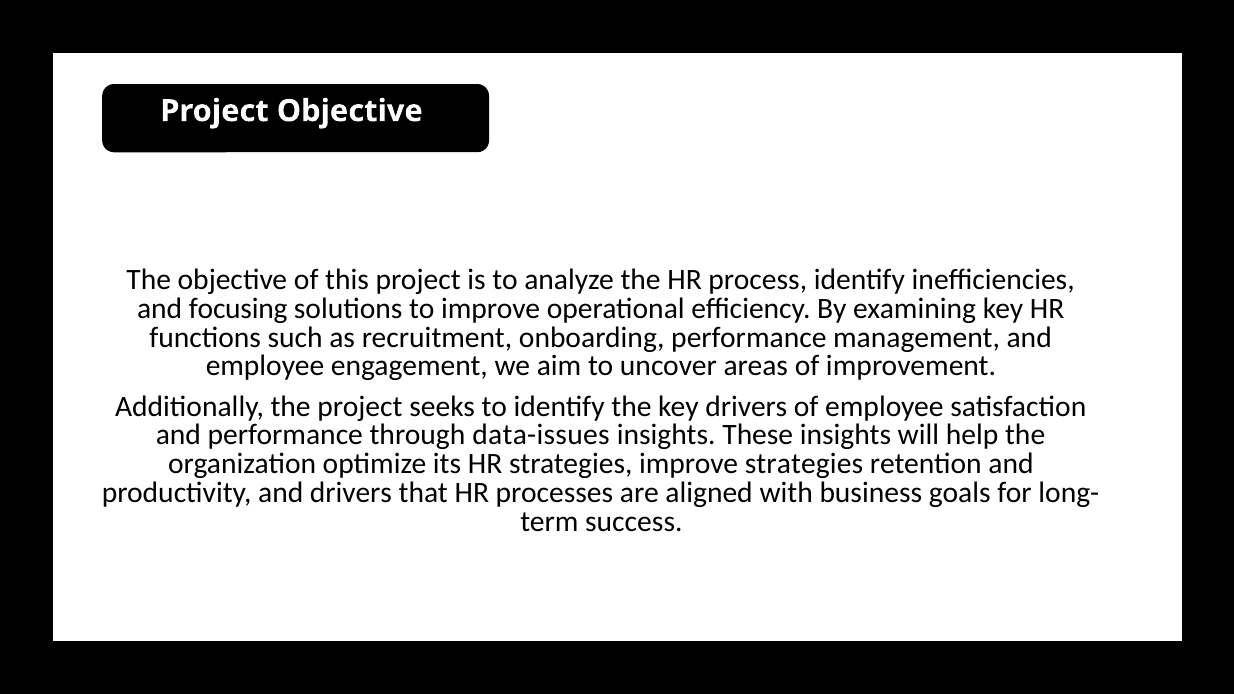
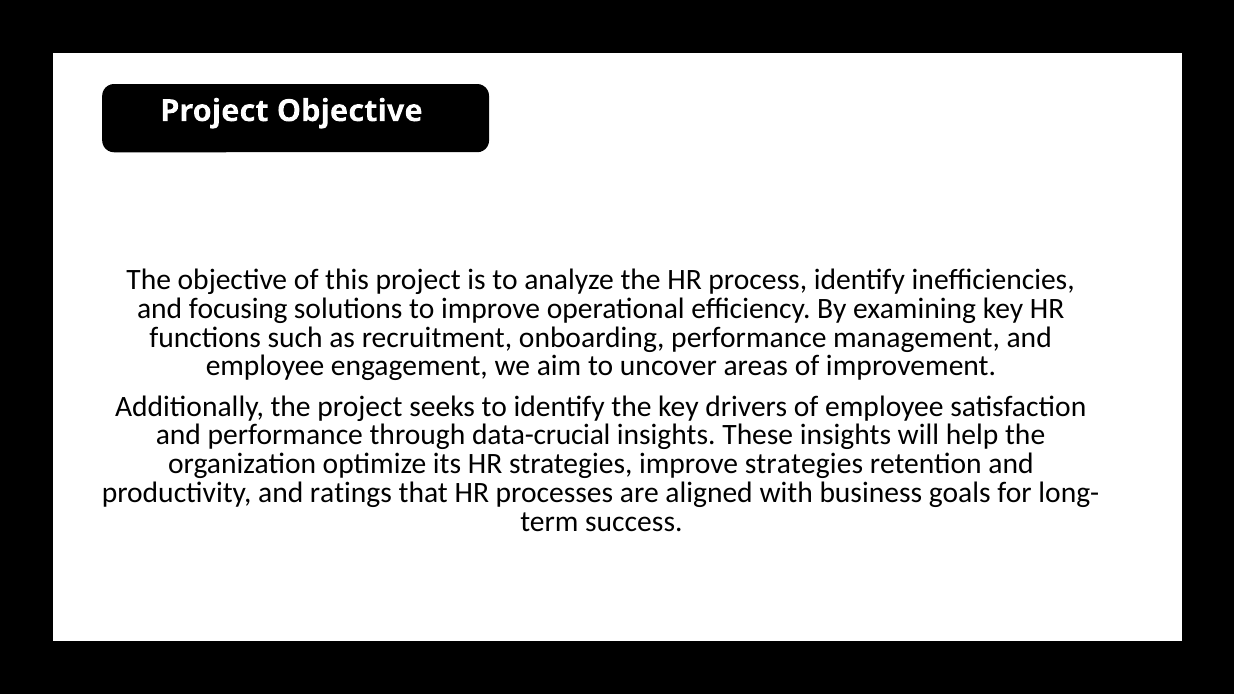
data-issues: data-issues -> data-crucial (541, 435)
and drivers: drivers -> ratings (351, 493)
